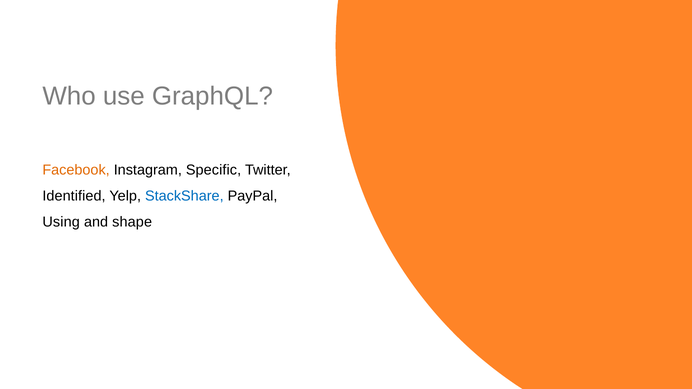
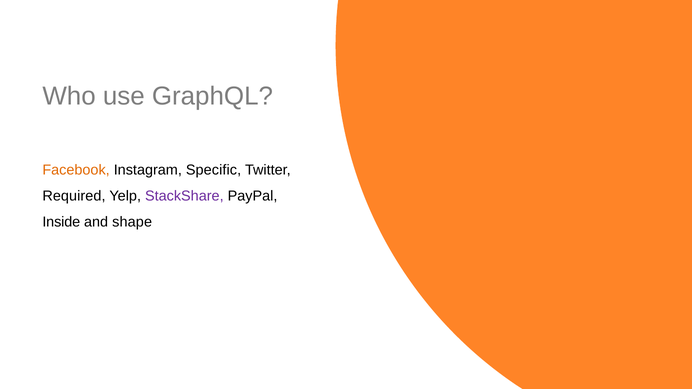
Identified: Identified -> Required (74, 196)
StackShare colour: blue -> purple (184, 196)
Using: Using -> Inside (61, 222)
